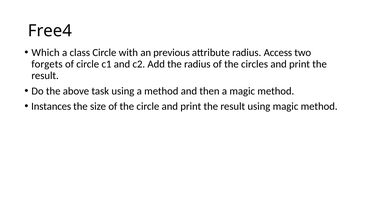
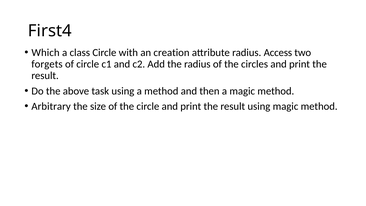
Free4: Free4 -> First4 (50, 31)
previous: previous -> creation (171, 53)
Instances: Instances -> Arbitrary (51, 106)
